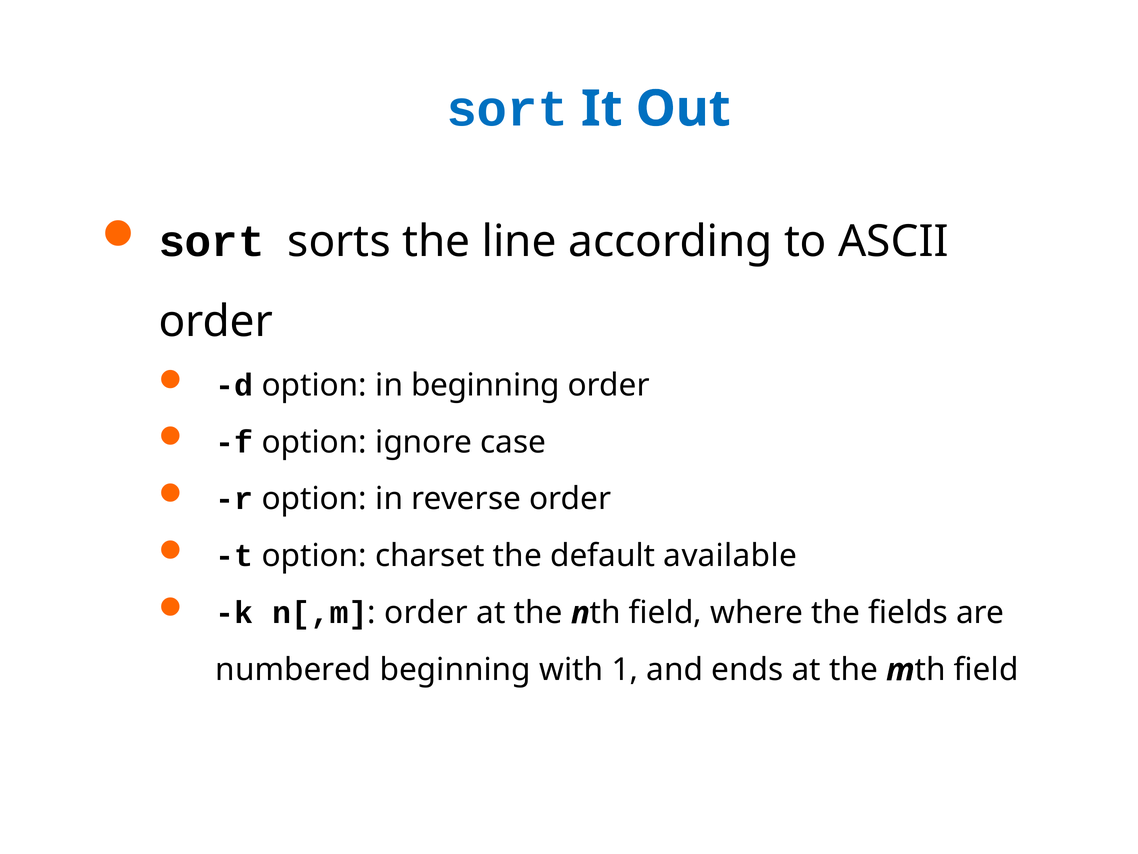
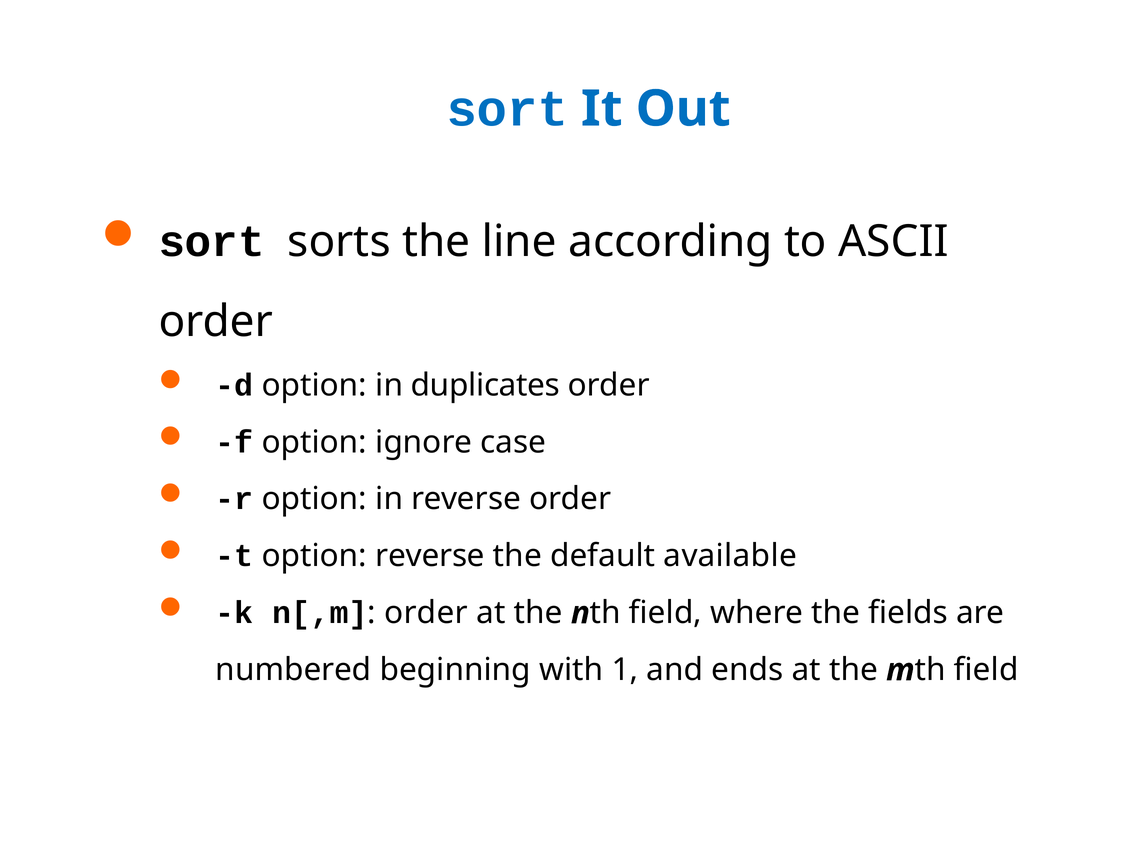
in beginning: beginning -> duplicates (485, 385)
option charset: charset -> reverse (430, 556)
